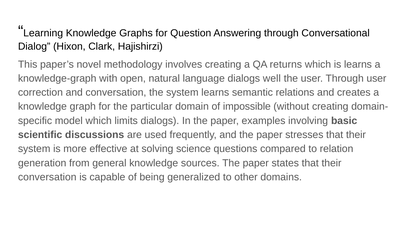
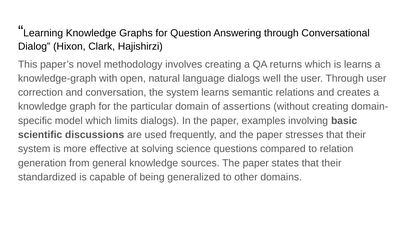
impossible: impossible -> assertions (247, 107)
conversation: conversation -> standardized (47, 177)
